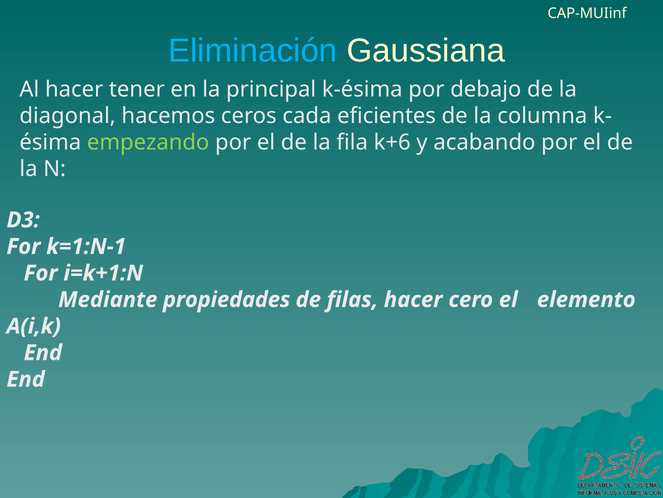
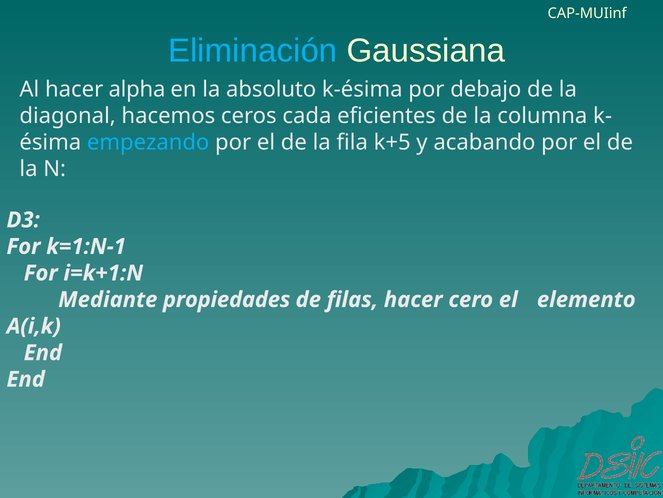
tener: tener -> alpha (137, 89)
principal: principal -> absoluto (271, 89)
empezando colour: light green -> light blue (148, 142)
k+6: k+6 -> k+5 (392, 142)
